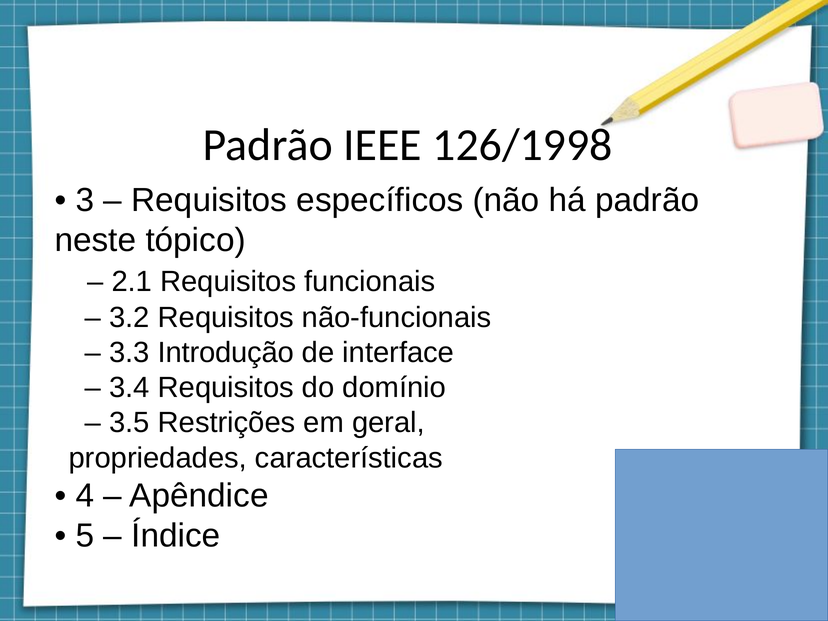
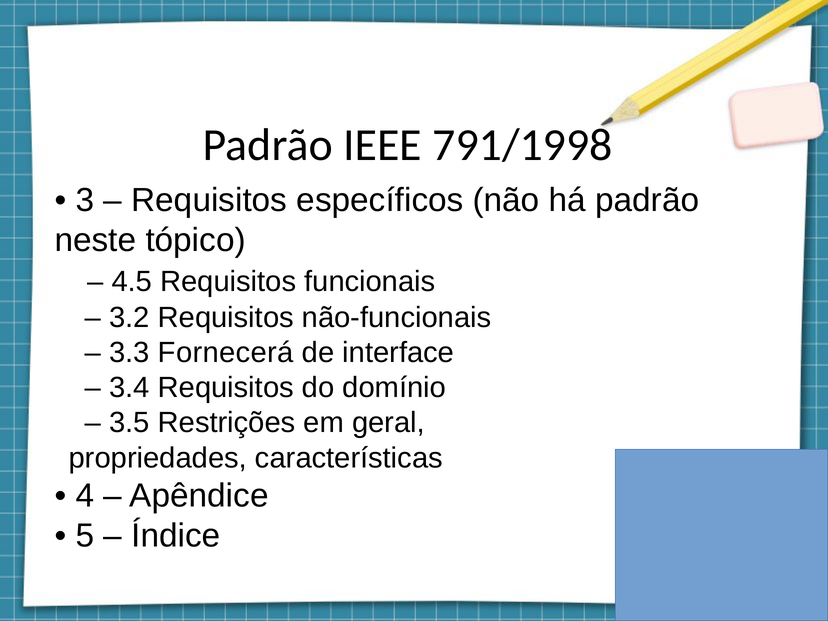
126/1998: 126/1998 -> 791/1998 (522, 145)
2.1: 2.1 -> 4.5 (132, 282)
Introdução: Introdução -> Fornecerá (226, 353)
